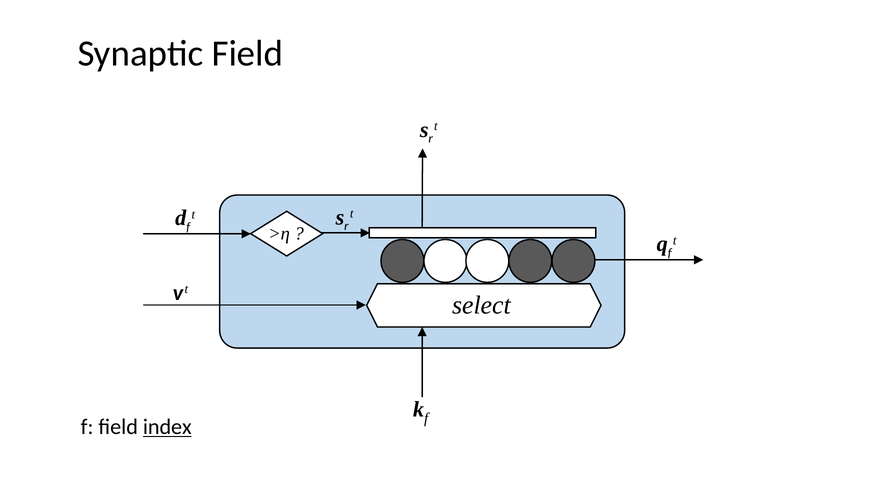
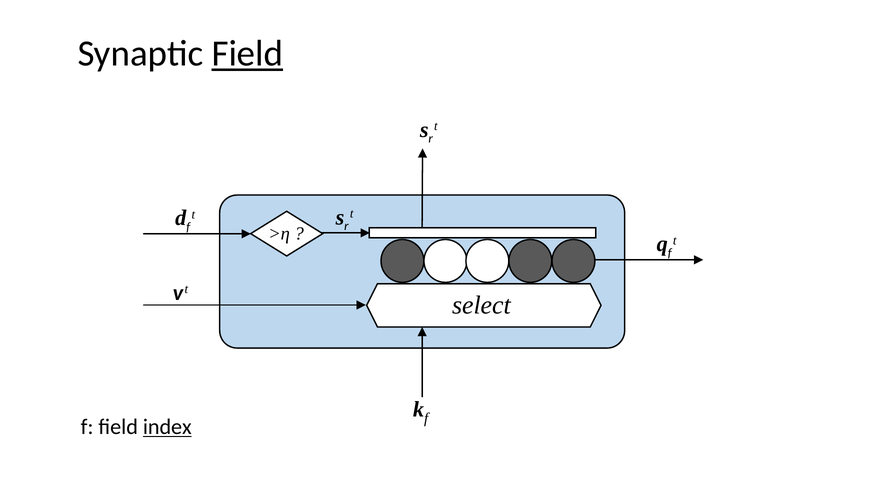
Field underline: none -> present (247, 54)
